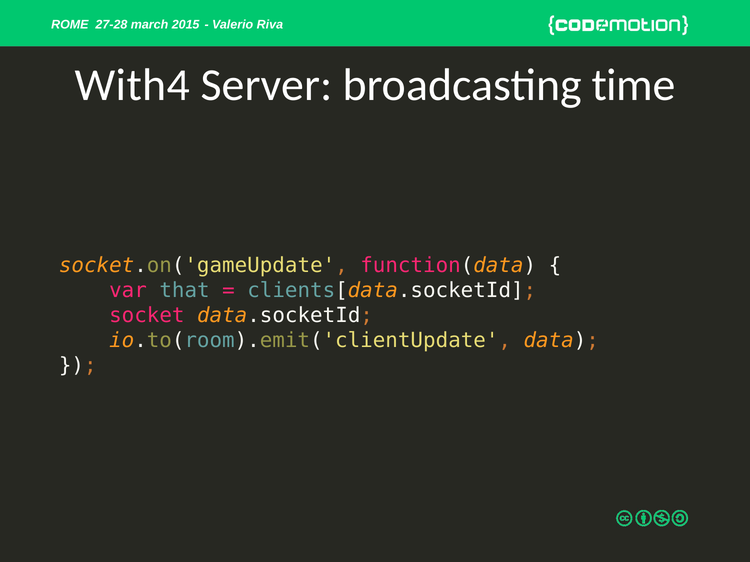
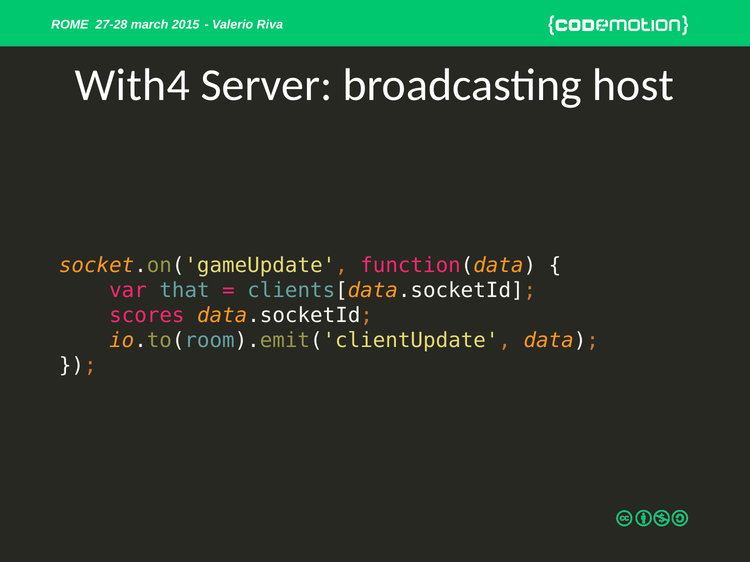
time: time -> host (633, 85)
socket: socket -> scores (147, 316)
